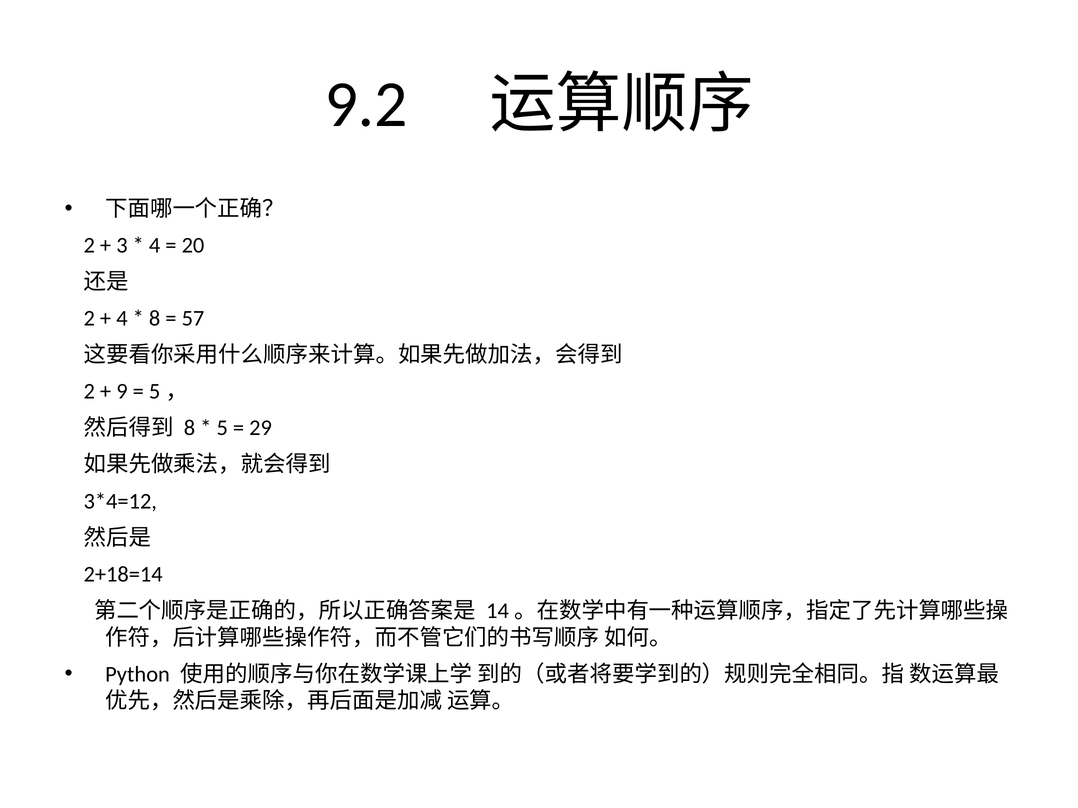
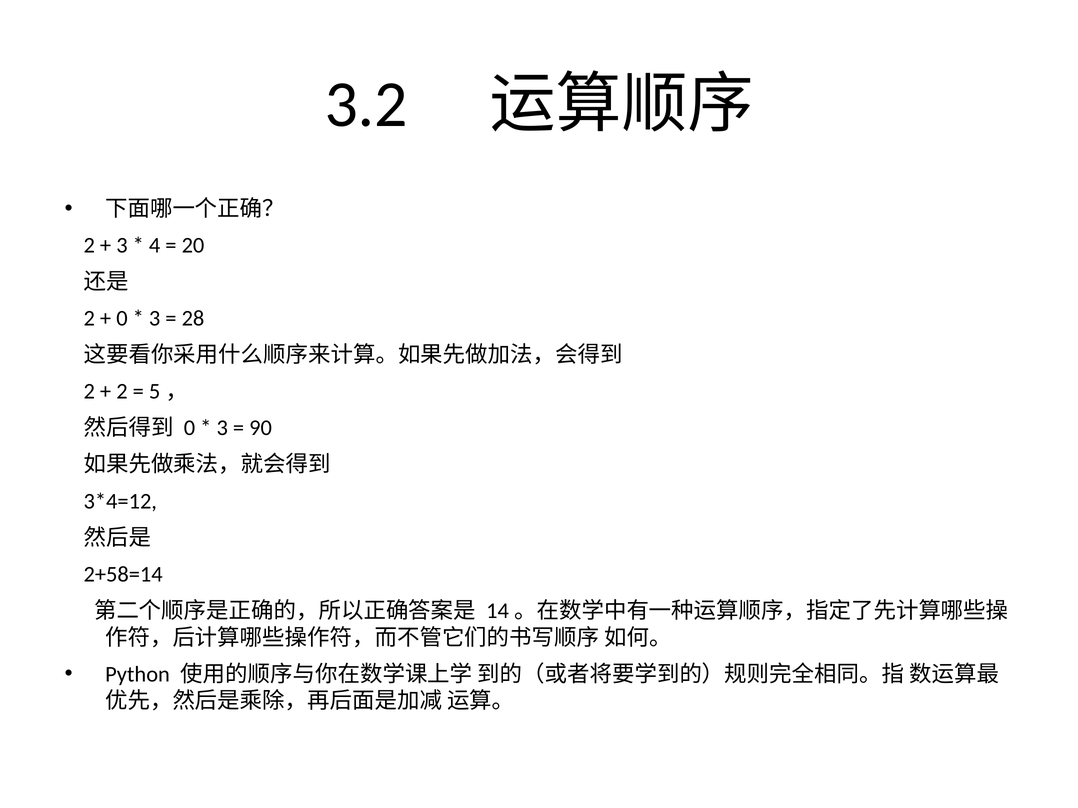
9.2: 9.2 -> 3.2 (366, 104)
4: 4 -> 0 (122, 319)
8: 8 -> 3 (155, 319)
57: 57 -> 28 (193, 319)
9: 9 -> 2 (122, 392)
8: 8 -> 0 (190, 428)
5: 5 -> 3 (222, 428)
29: 29 -> 90 (261, 428)
2+18=14: 2+18=14 -> 2+58=14 (123, 574)
